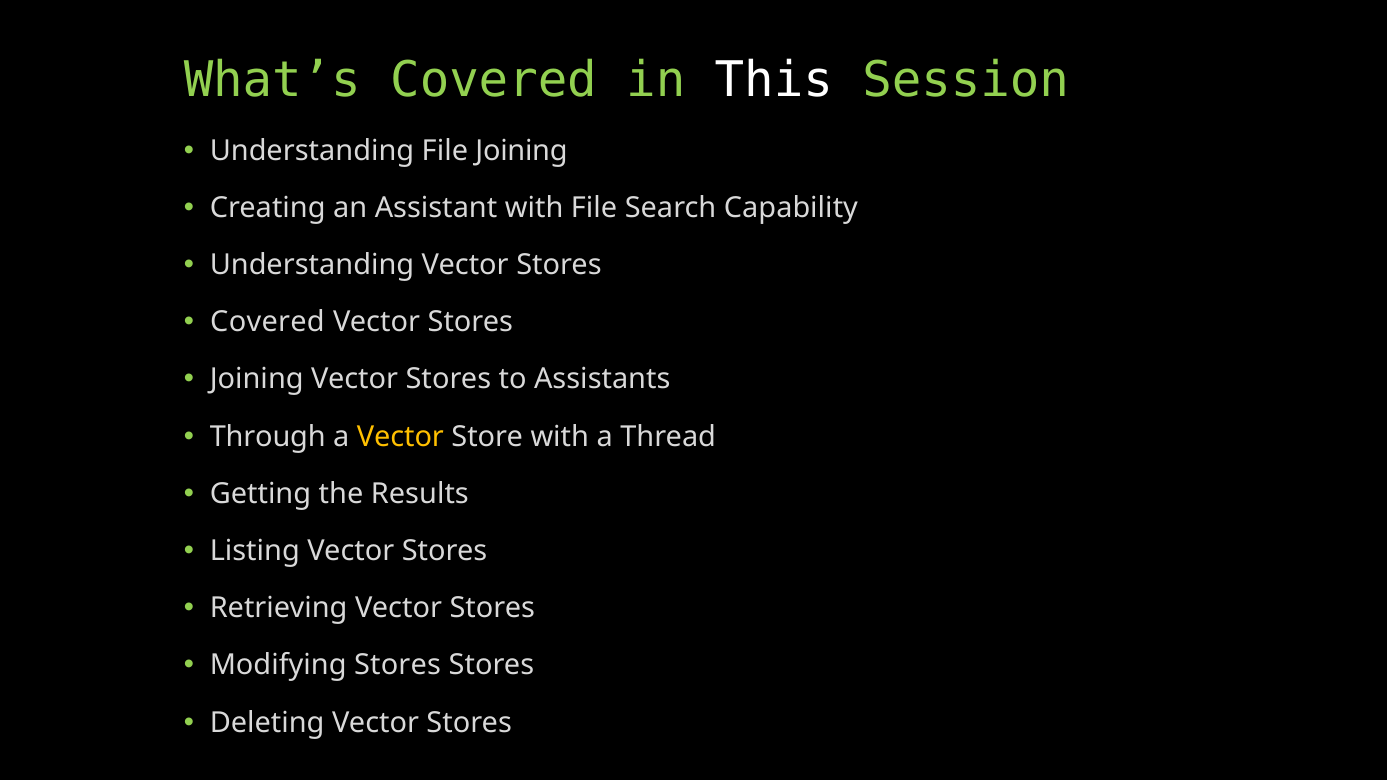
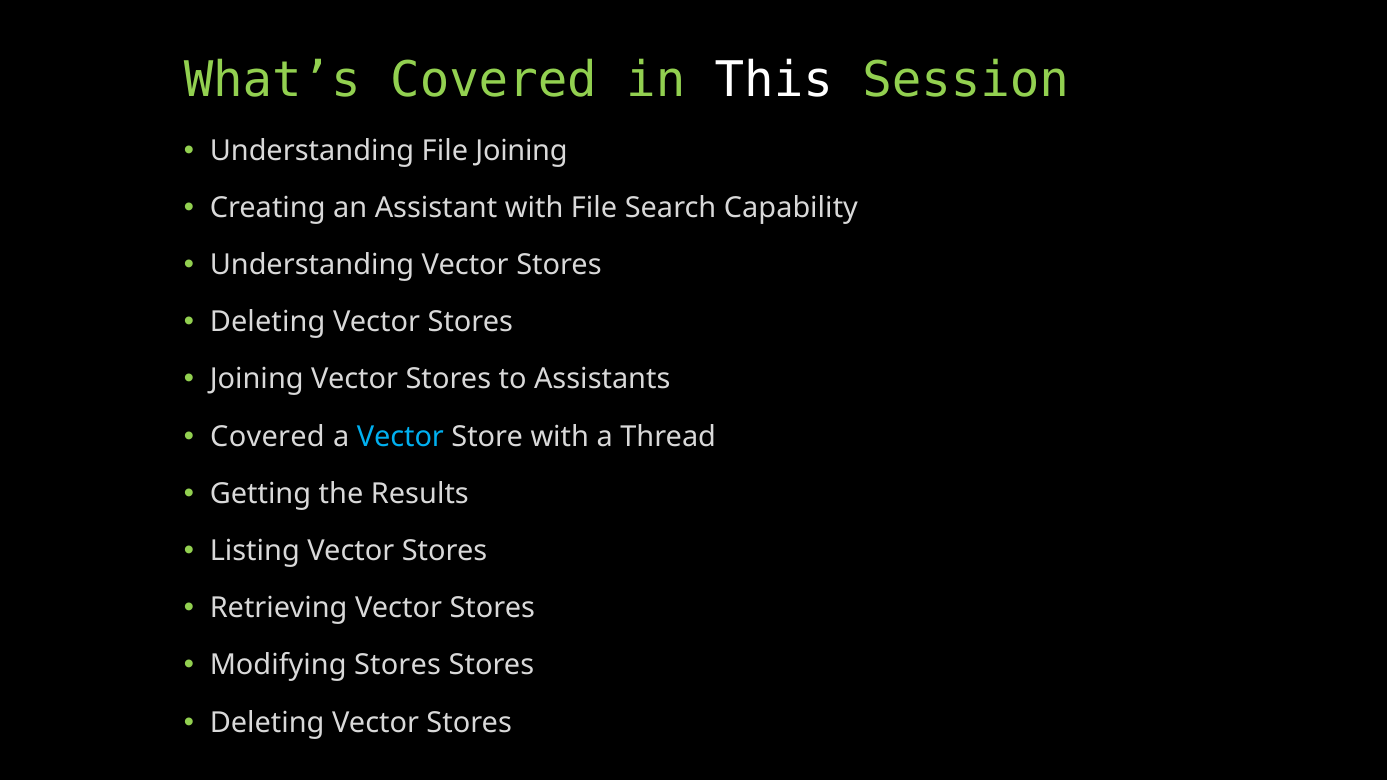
Covered: Covered -> Deleting (268, 322)
Through: Through -> Covered (268, 437)
Vector colour: yellow -> light blue (400, 437)
